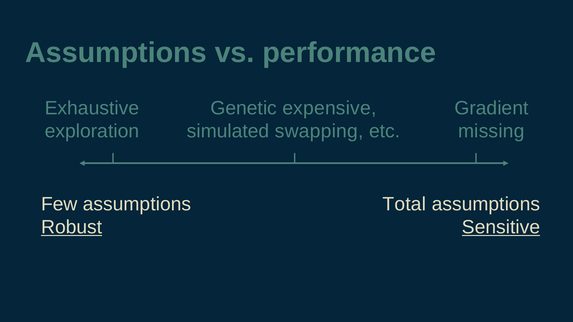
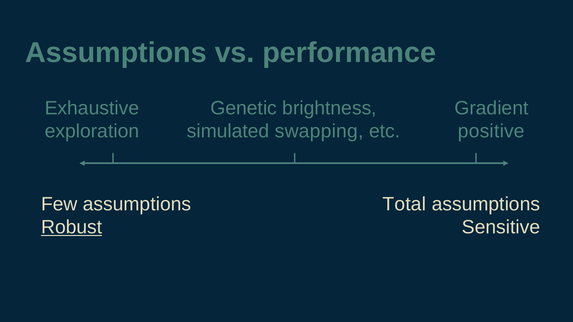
expensive: expensive -> brightness (330, 108)
missing: missing -> positive (491, 131)
Sensitive underline: present -> none (501, 227)
